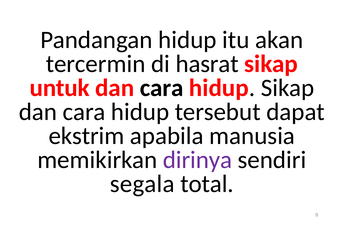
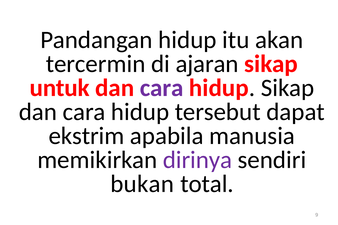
hasrat: hasrat -> ajaran (207, 64)
cara colour: black -> purple (162, 88)
segala: segala -> bukan (142, 184)
